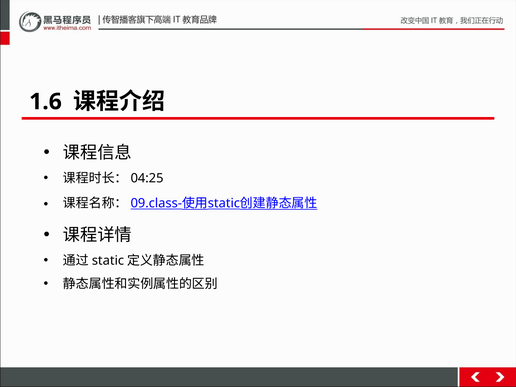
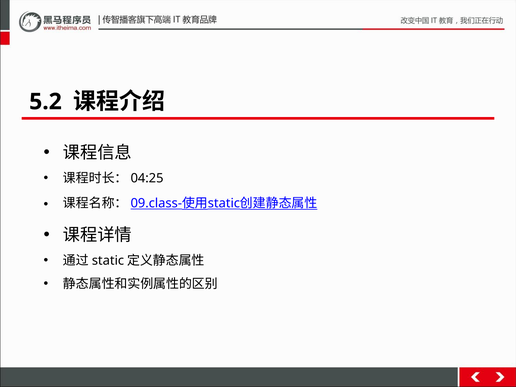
1.6: 1.6 -> 5.2 (45, 102)
